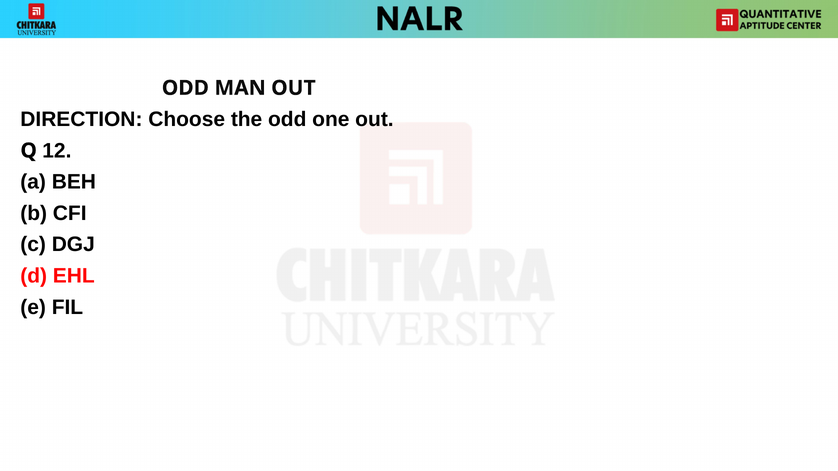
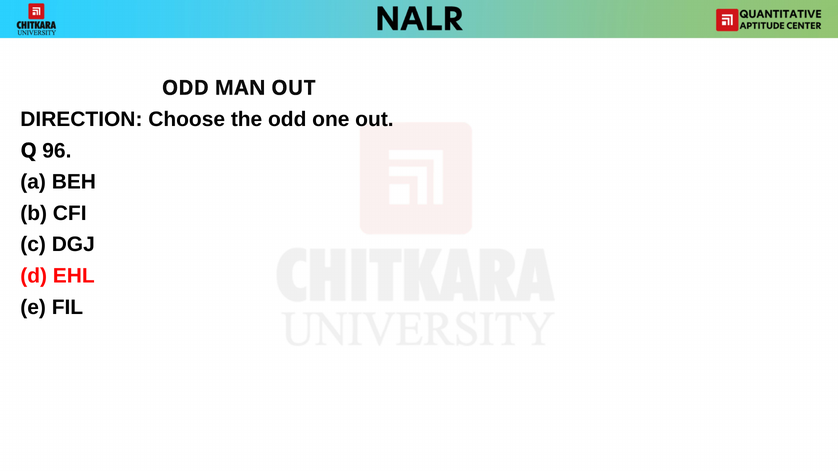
12: 12 -> 96 (57, 151)
